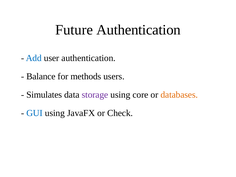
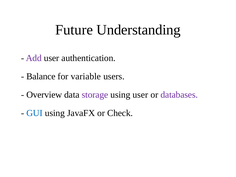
Future Authentication: Authentication -> Understanding (139, 30)
Add colour: blue -> purple (34, 58)
methods: methods -> variable (86, 76)
Simulates: Simulates -> Overview (44, 95)
using core: core -> user (140, 95)
databases colour: orange -> purple (179, 95)
